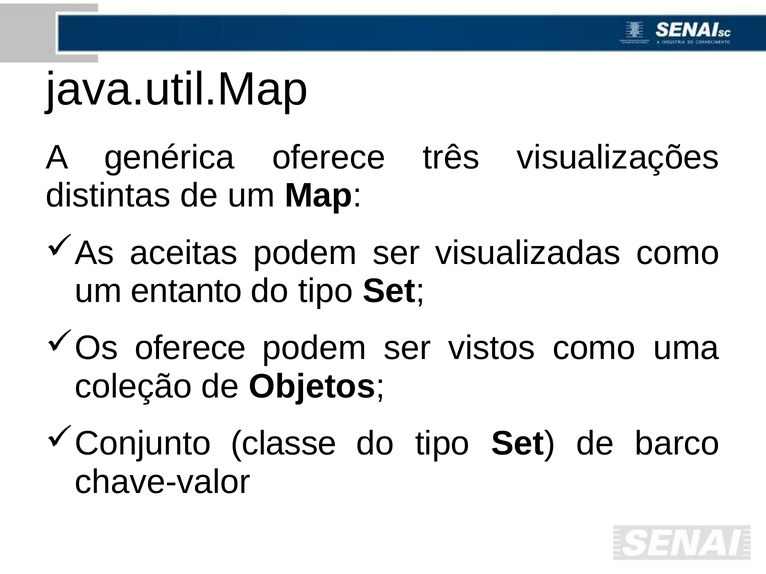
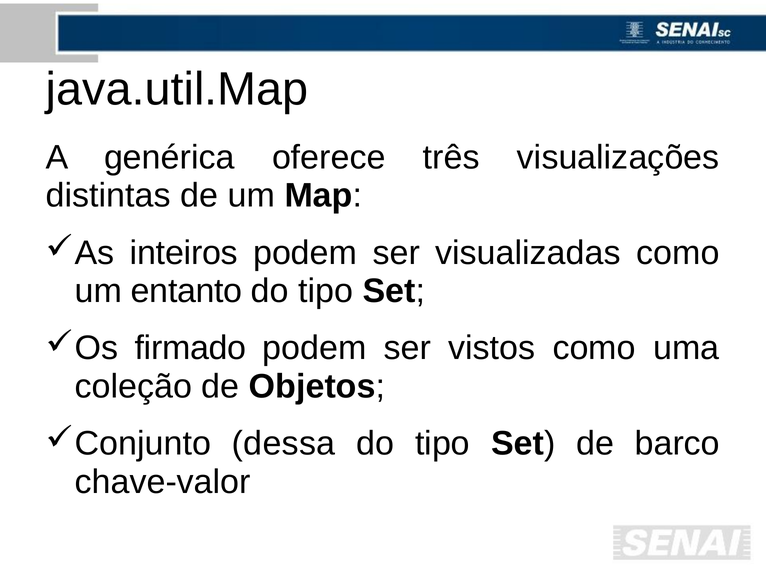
aceitas: aceitas -> inteiros (184, 253)
oferece: oferece -> firmado (190, 349)
classe: classe -> dessa (284, 444)
